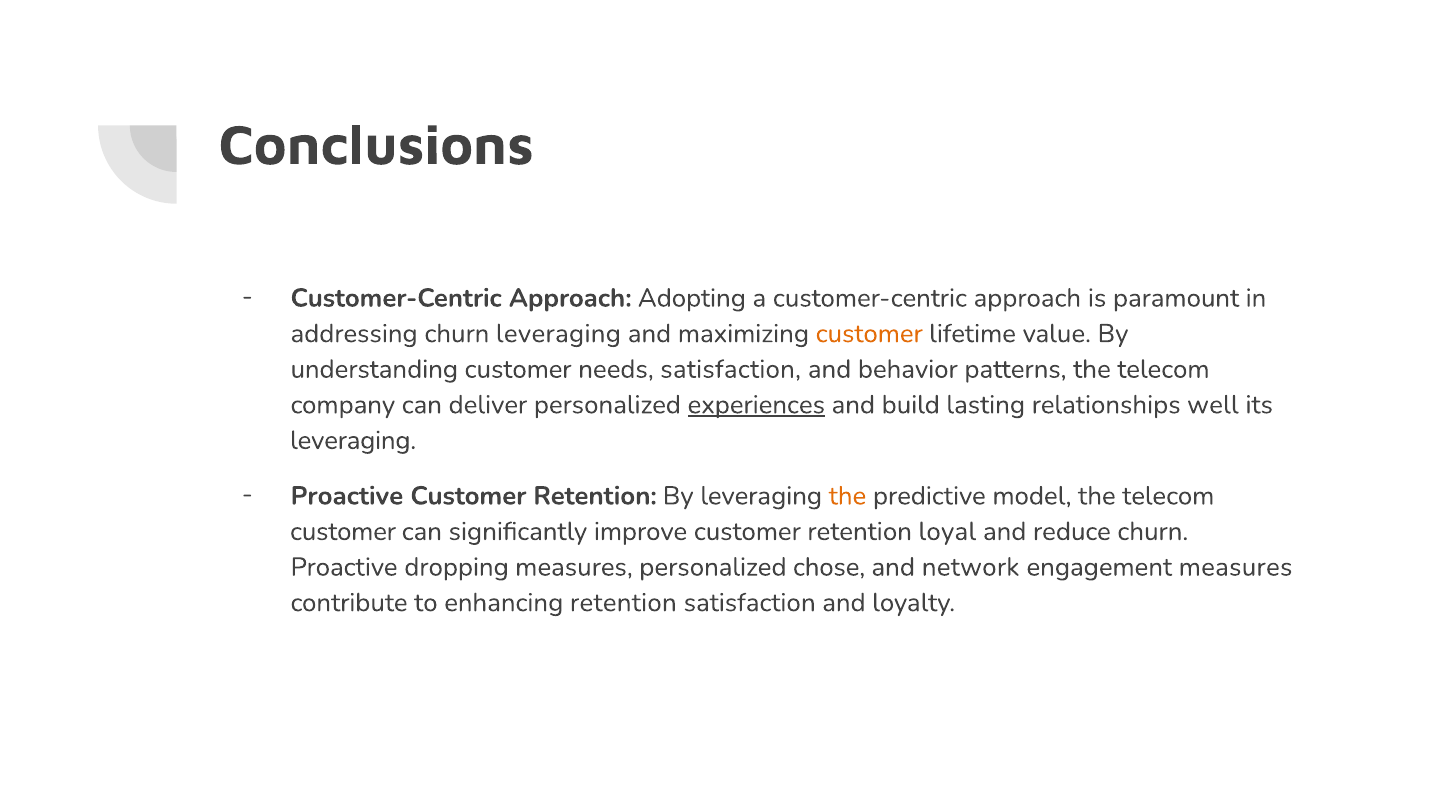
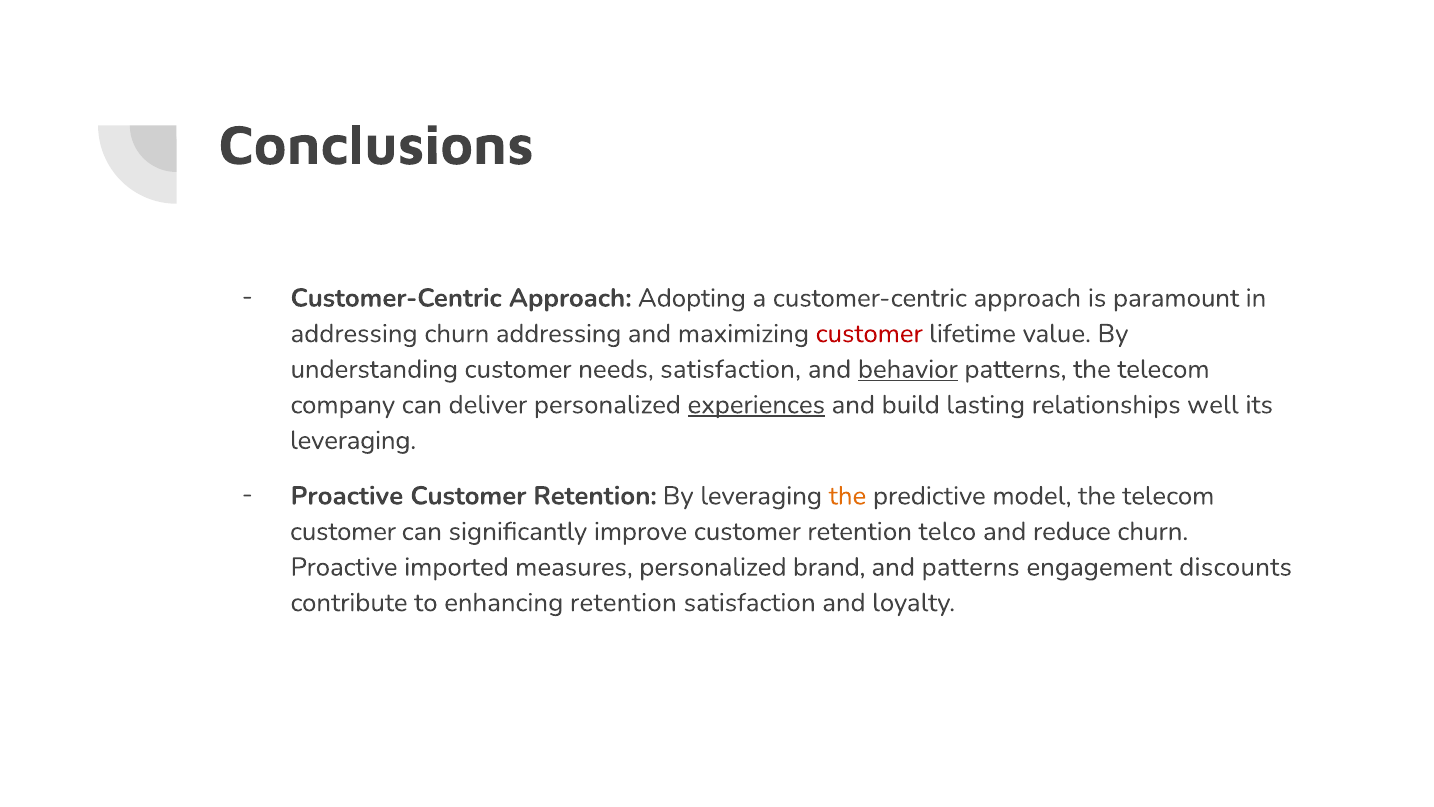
churn leveraging: leveraging -> addressing (559, 333)
customer colour: orange -> red (869, 333)
behavior underline: none -> present (908, 369)
loyal: loyal -> telco (947, 531)
dropping: dropping -> imported (457, 567)
chose: chose -> brand (829, 567)
and network: network -> patterns (971, 567)
engagement measures: measures -> discounts (1236, 567)
